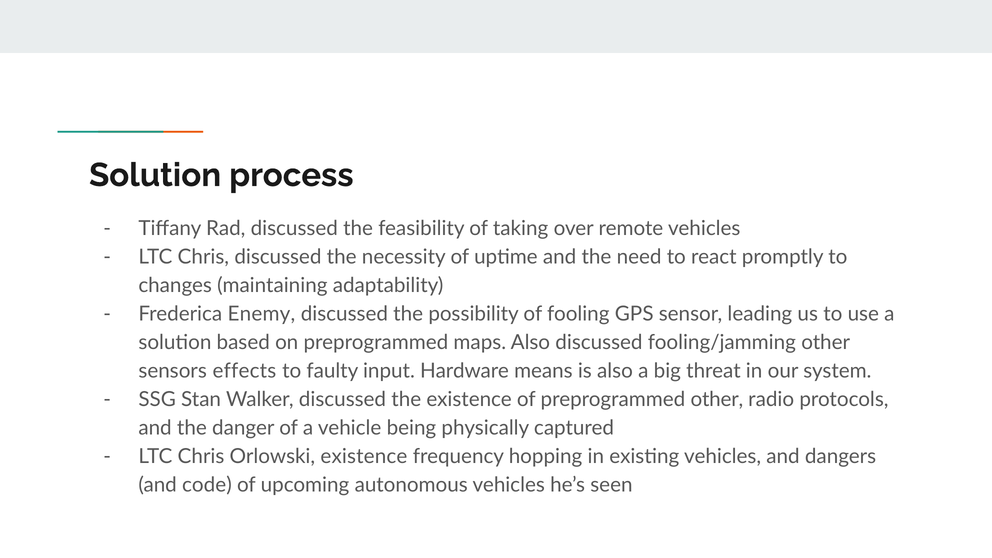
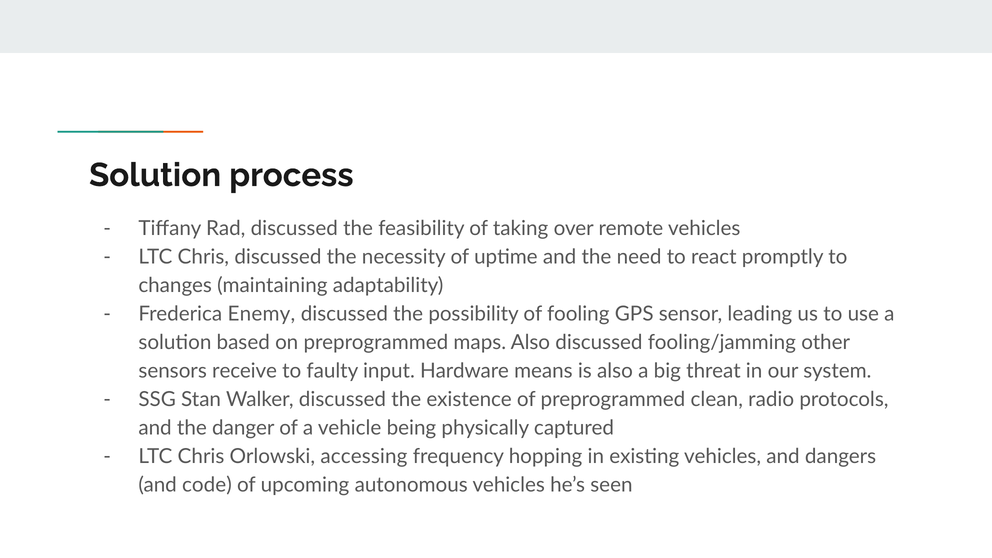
effects: effects -> receive (245, 371)
preprogrammed other: other -> clean (717, 400)
Orlowski existence: existence -> accessing (364, 457)
